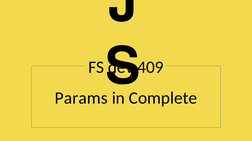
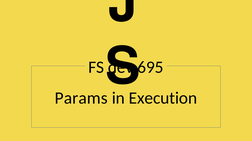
409: 409 -> 695 (150, 68)
Complete: Complete -> Execution (163, 98)
